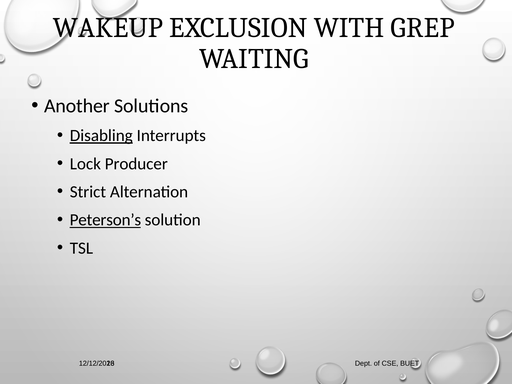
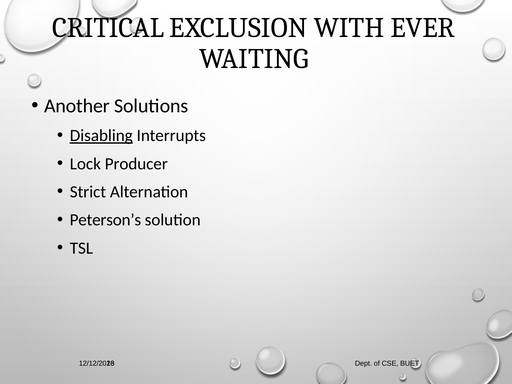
WAKEUP: WAKEUP -> CRITICAL (108, 28)
GREP: GREP -> EVER (423, 28)
Peterson’s underline: present -> none (105, 220)
